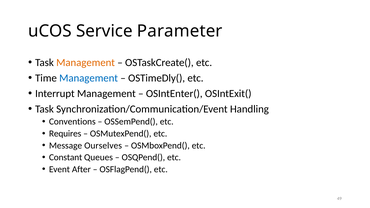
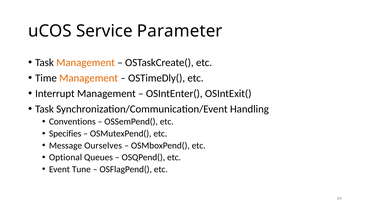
Management colour: blue -> orange (89, 78)
Requires: Requires -> Specifies (65, 134)
Constant: Constant -> Optional (66, 157)
After: After -> Tune (81, 169)
